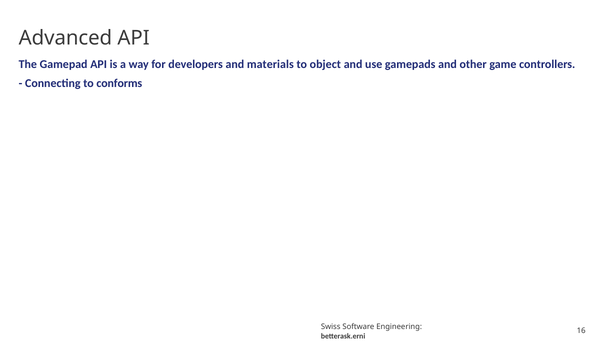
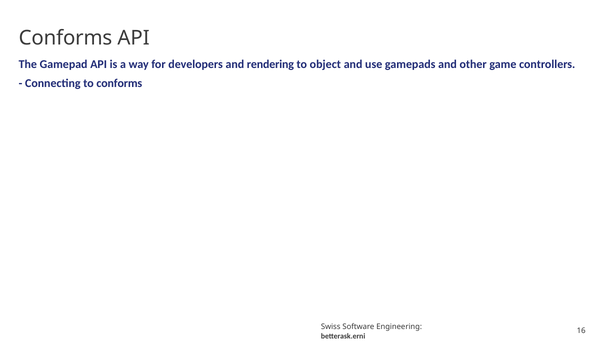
Advanced: Advanced -> Conforms (65, 38)
materials: materials -> rendering (270, 64)
